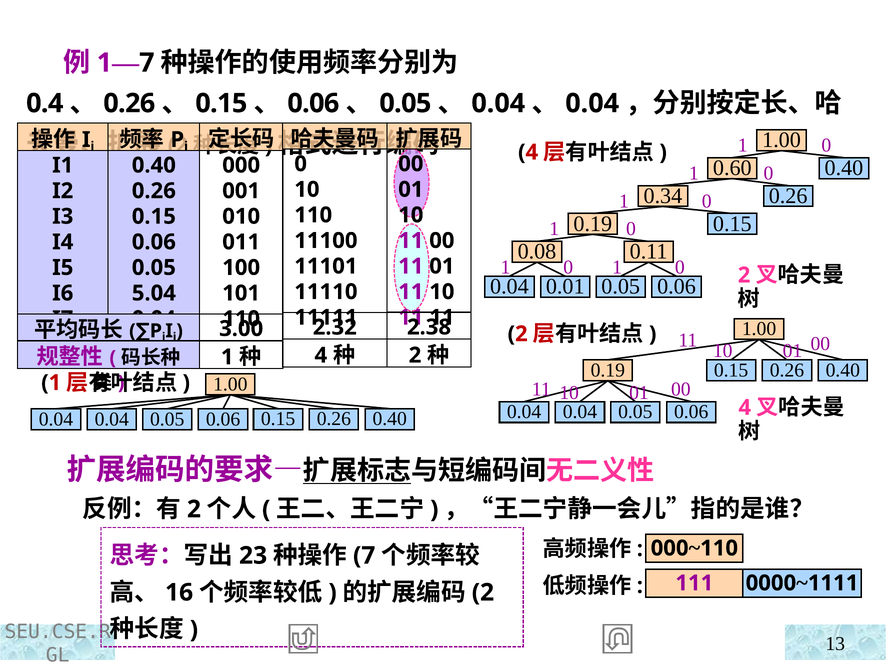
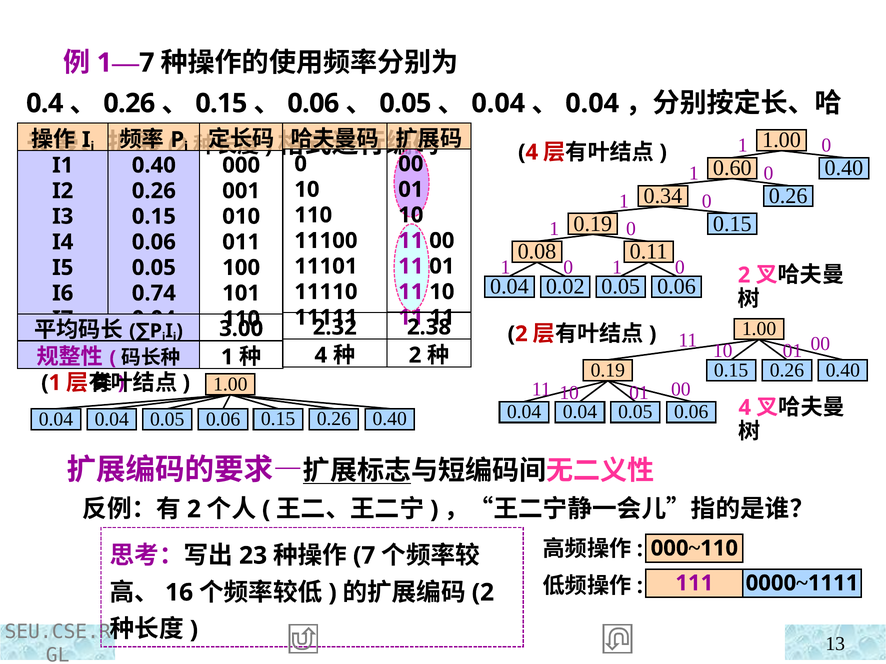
0.01: 0.01 -> 0.02 (565, 287)
5.04: 5.04 -> 0.74 (154, 293)
